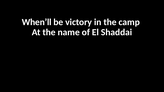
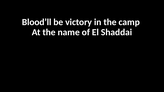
When’ll: When’ll -> Blood’ll (37, 22)
